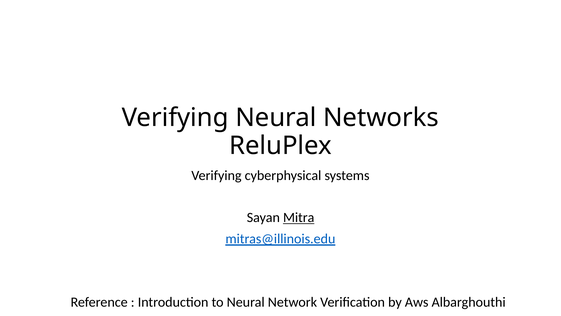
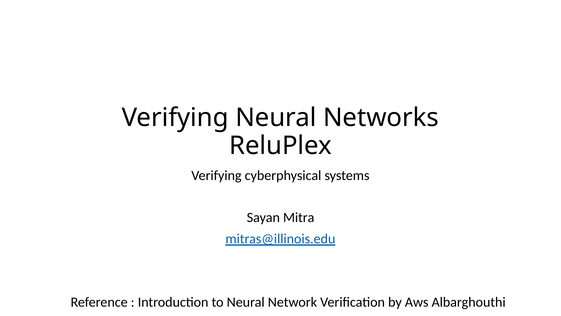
Mitra underline: present -> none (299, 217)
